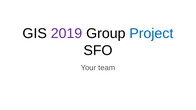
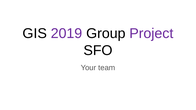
Project colour: blue -> purple (151, 34)
